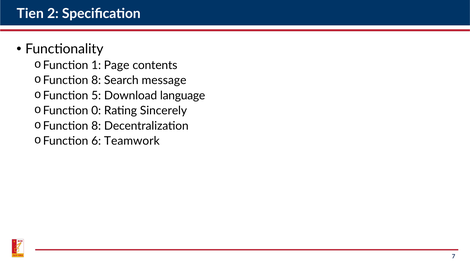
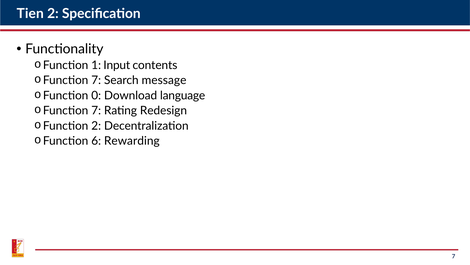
Page: Page -> Input (117, 65)
8: 8 -> 7 (96, 80)
5: 5 -> 0 (96, 95)
0: 0 -> 7 (96, 110)
Sincerely: Sincerely -> Redesign (163, 110)
8: 8 -> 2 (96, 126)
Teamwork: Teamwork -> Rewarding (132, 141)
